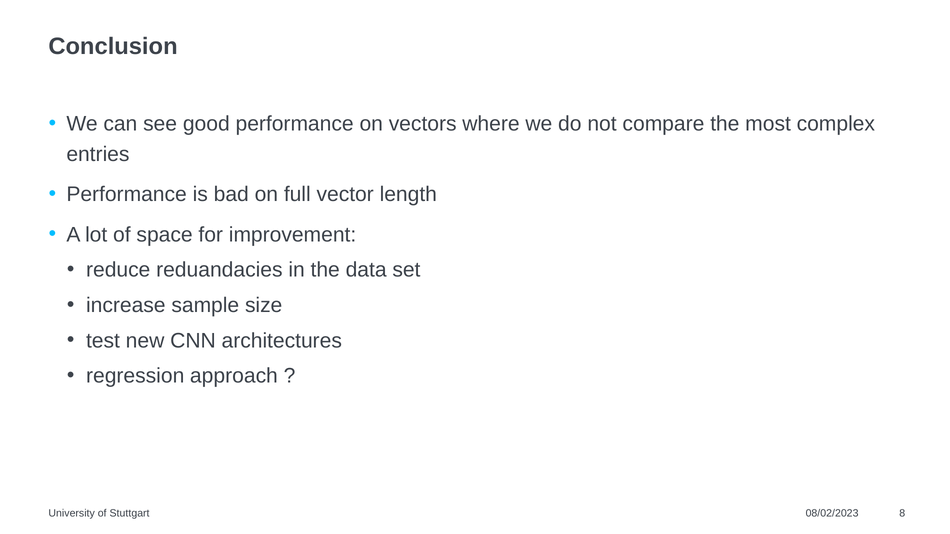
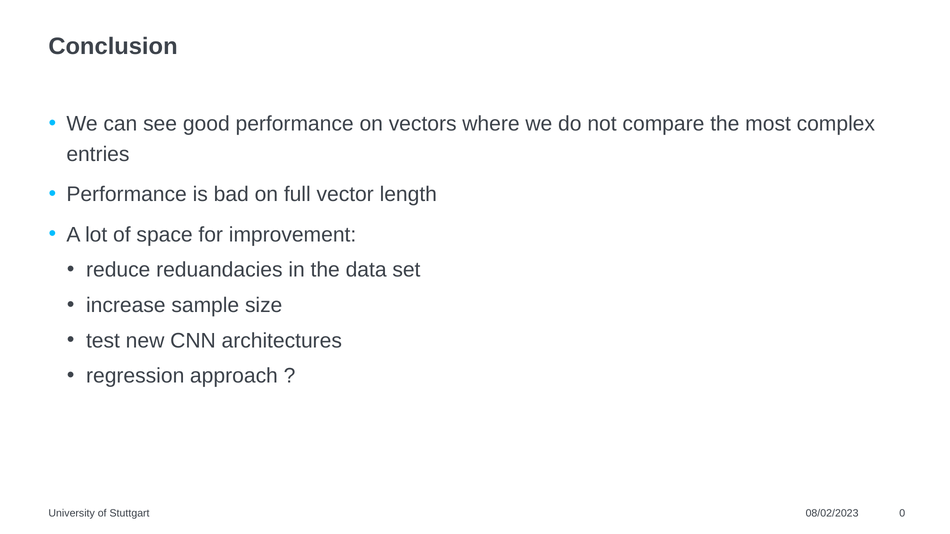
8: 8 -> 0 (902, 514)
